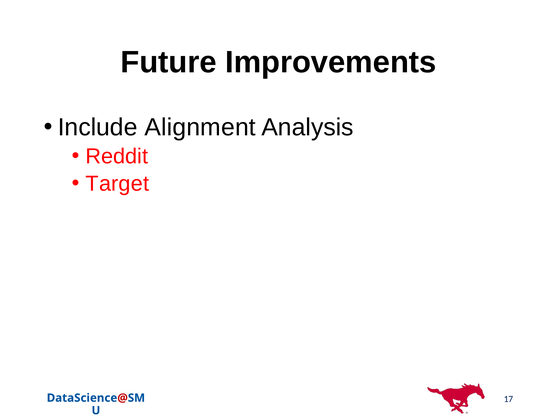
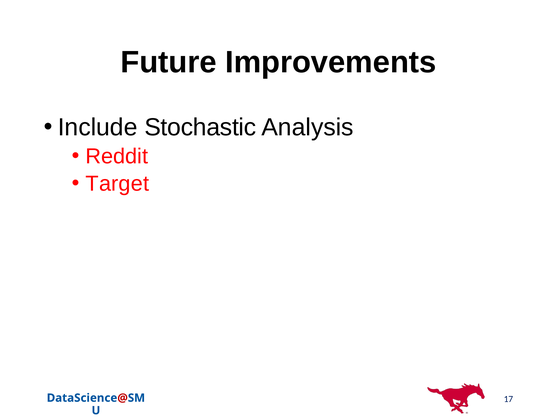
Alignment: Alignment -> Stochastic (200, 127)
